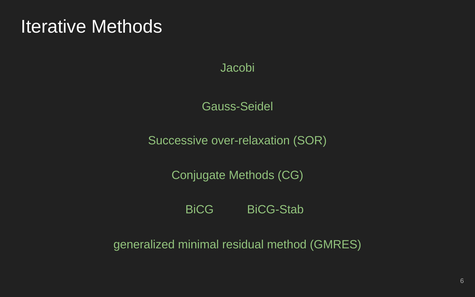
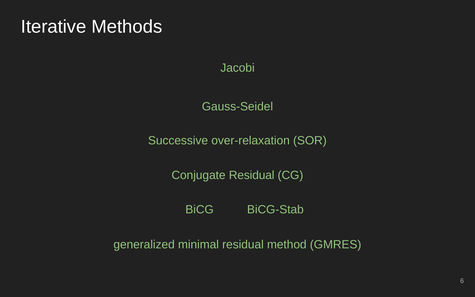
Conjugate Methods: Methods -> Residual (252, 175)
